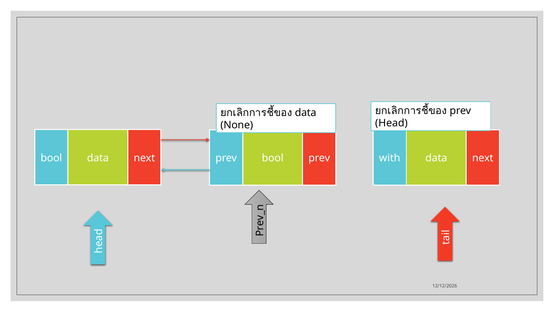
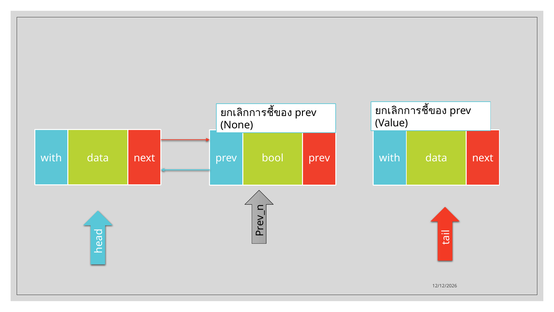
data: data -> prev (306, 113)
Head: Head -> Value (392, 123)
bool: bool -> with (51, 158)
